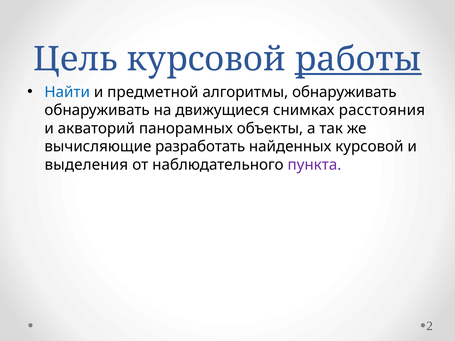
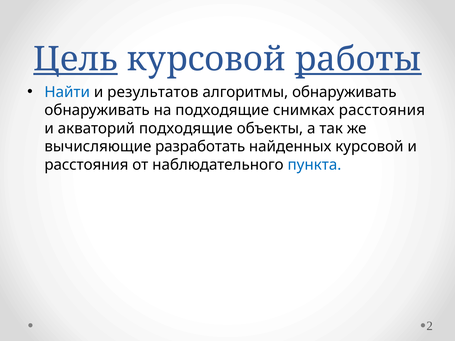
Цель underline: none -> present (75, 59)
предметной: предметной -> результатов (153, 92)
на движущиеся: движущиеся -> подходящие (222, 110)
акваторий панорамных: панорамных -> подходящие (186, 128)
выделения: выделения -> расстояния (86, 165)
пункта colour: purple -> blue (314, 165)
